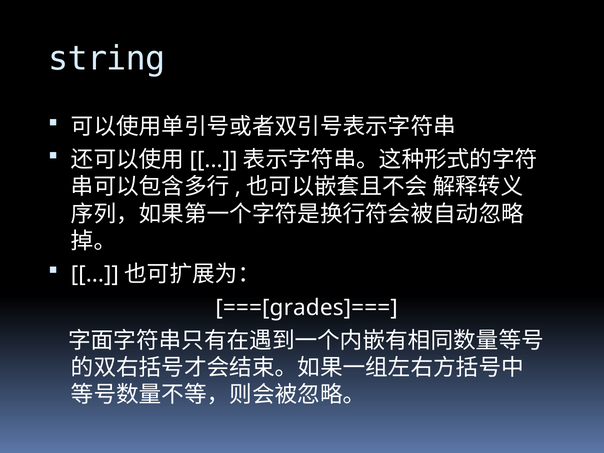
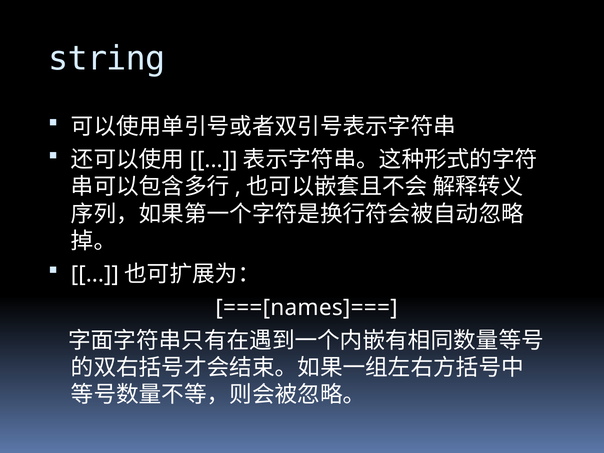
===[grades]===: ===[grades]=== -> ===[names]=== (307, 308)
